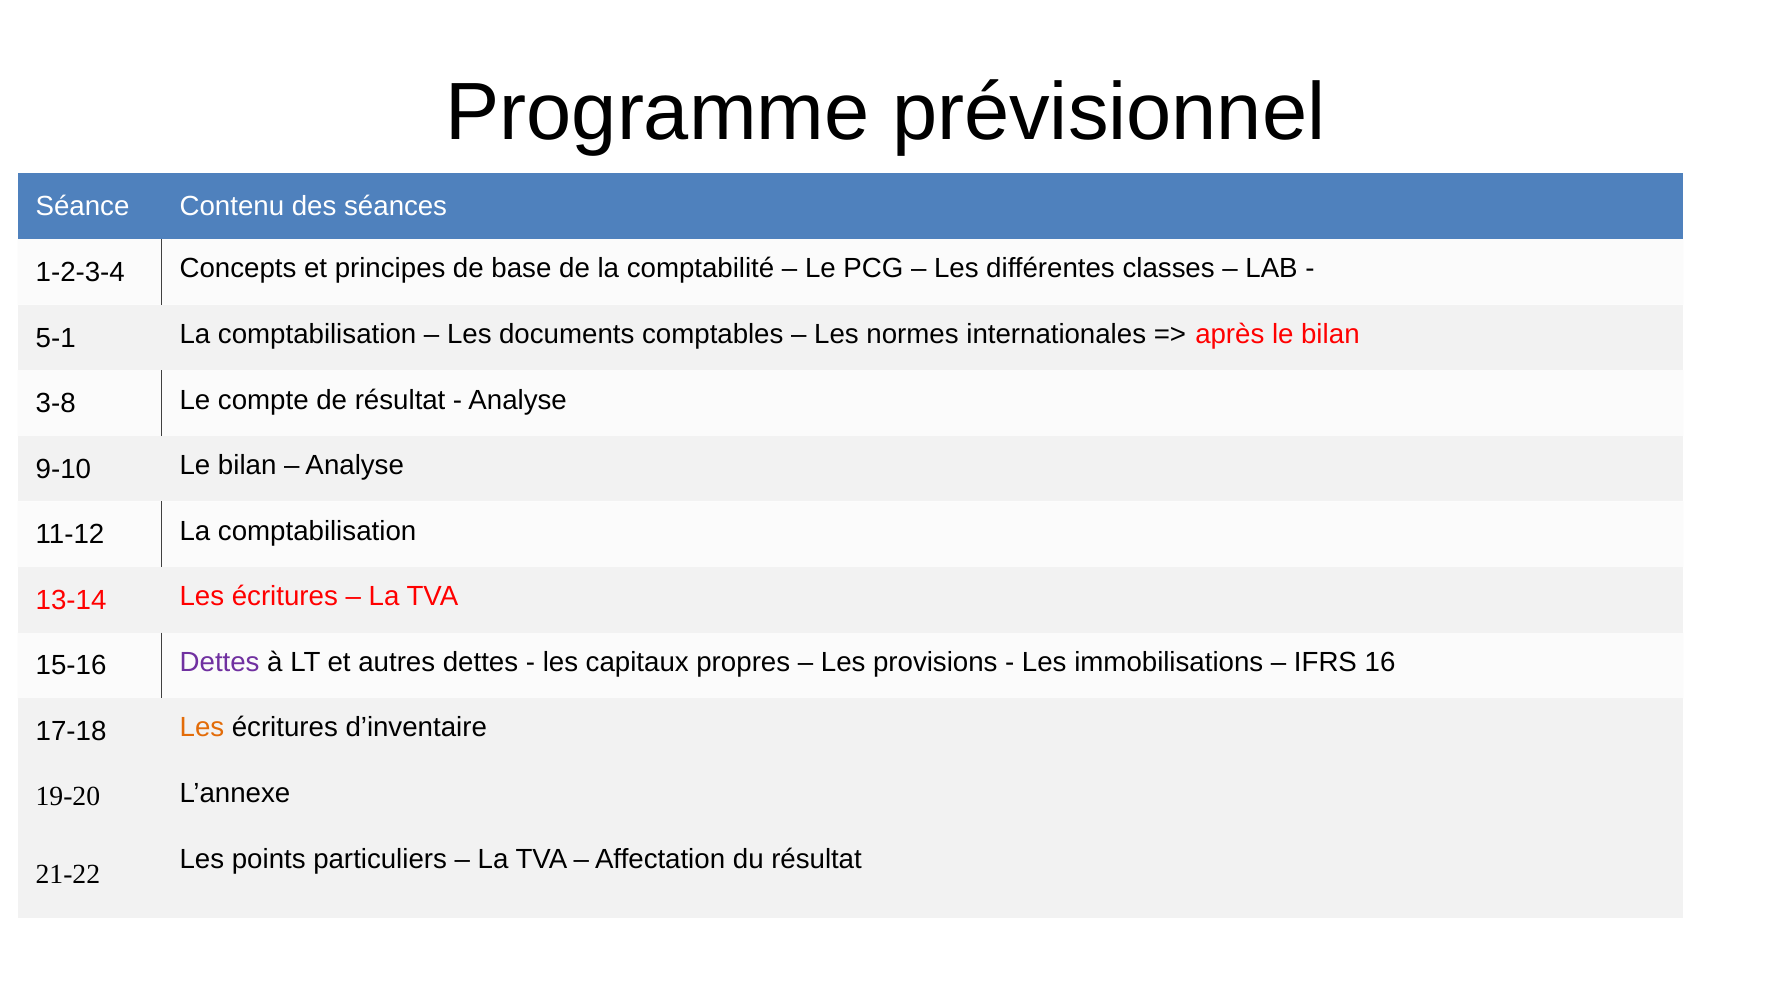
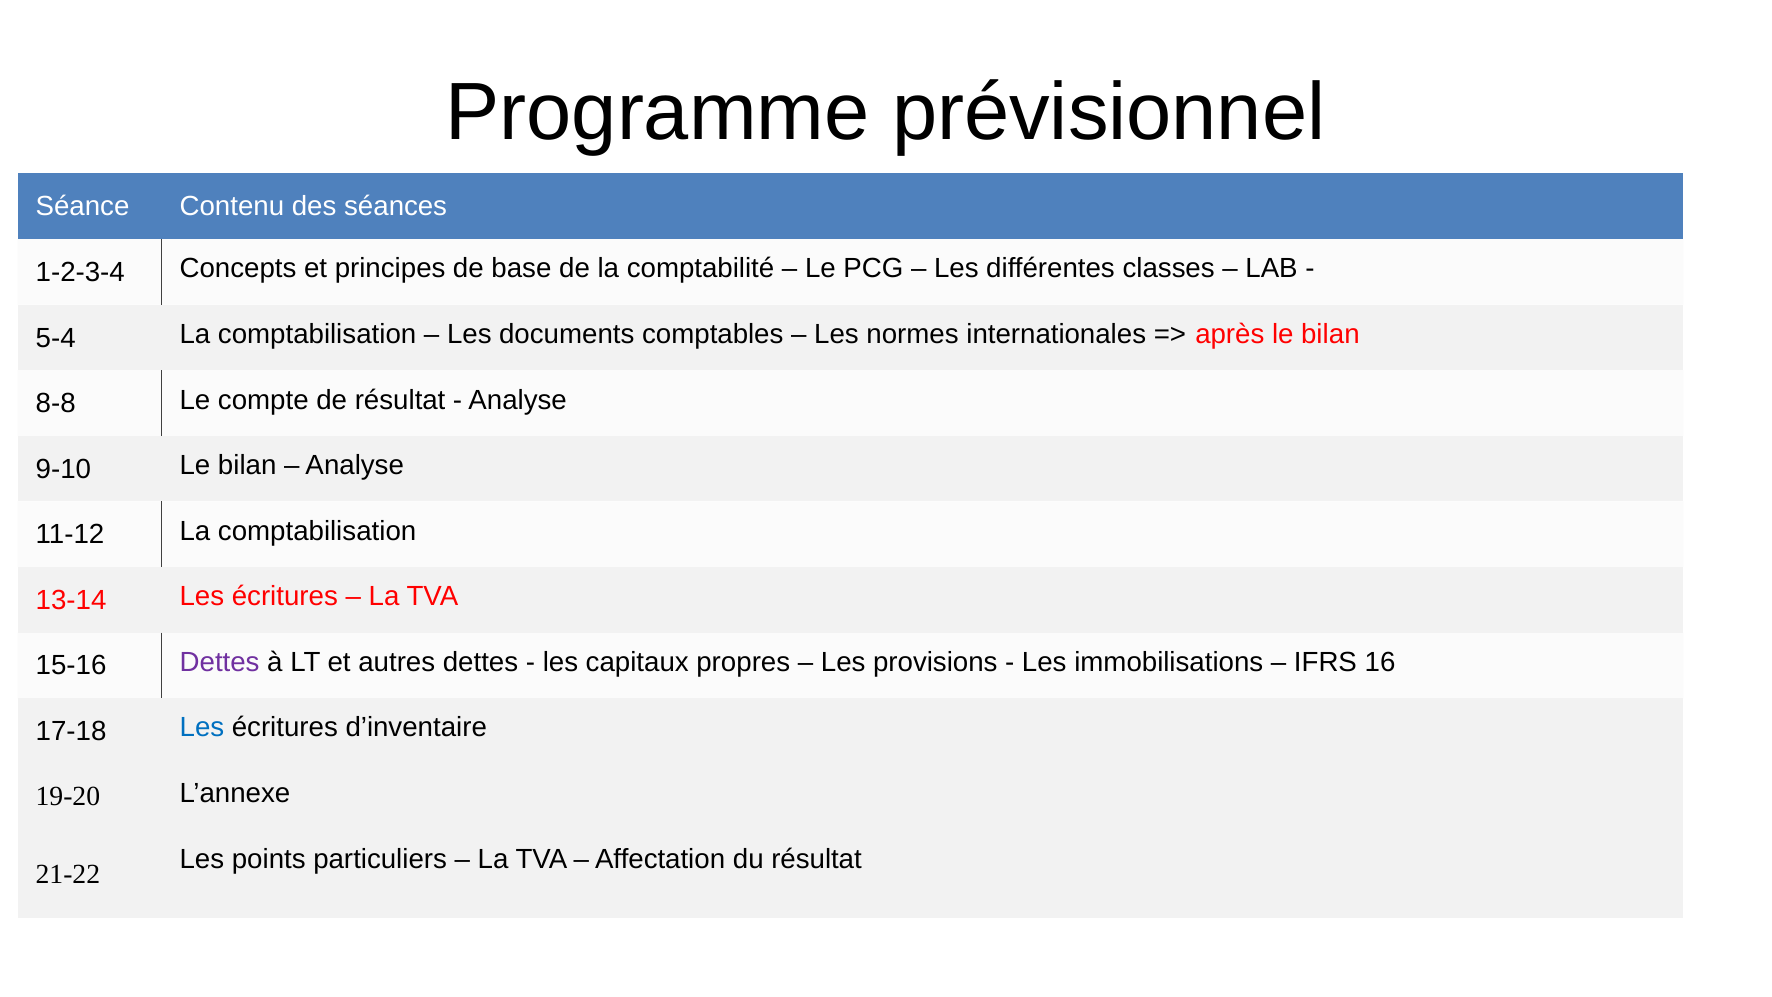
5-1: 5-1 -> 5-4 (56, 338)
3-8: 3-8 -> 8-8 (56, 403)
Les colour: orange -> blue (202, 728)
